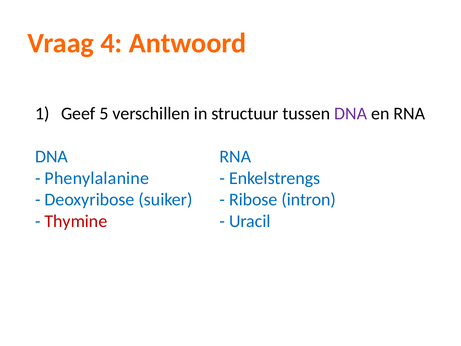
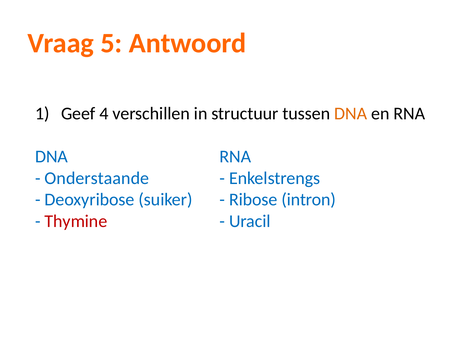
4: 4 -> 5 (111, 43)
5: 5 -> 4 (104, 113)
DNA colour: purple -> orange (351, 113)
Phenylalanine: Phenylalanine -> Onderstaande (97, 178)
